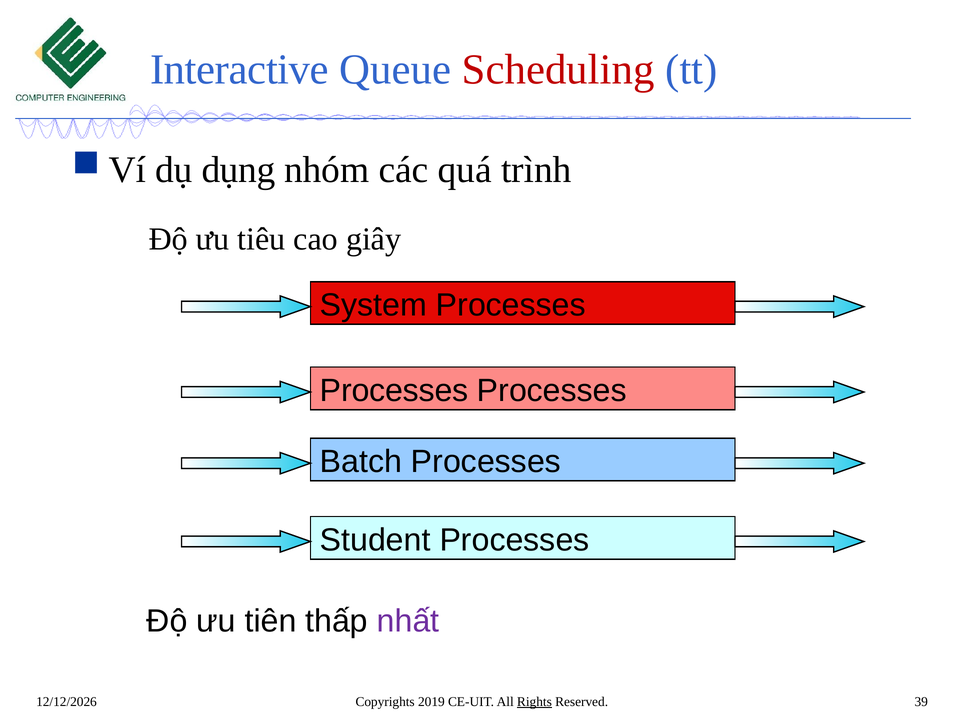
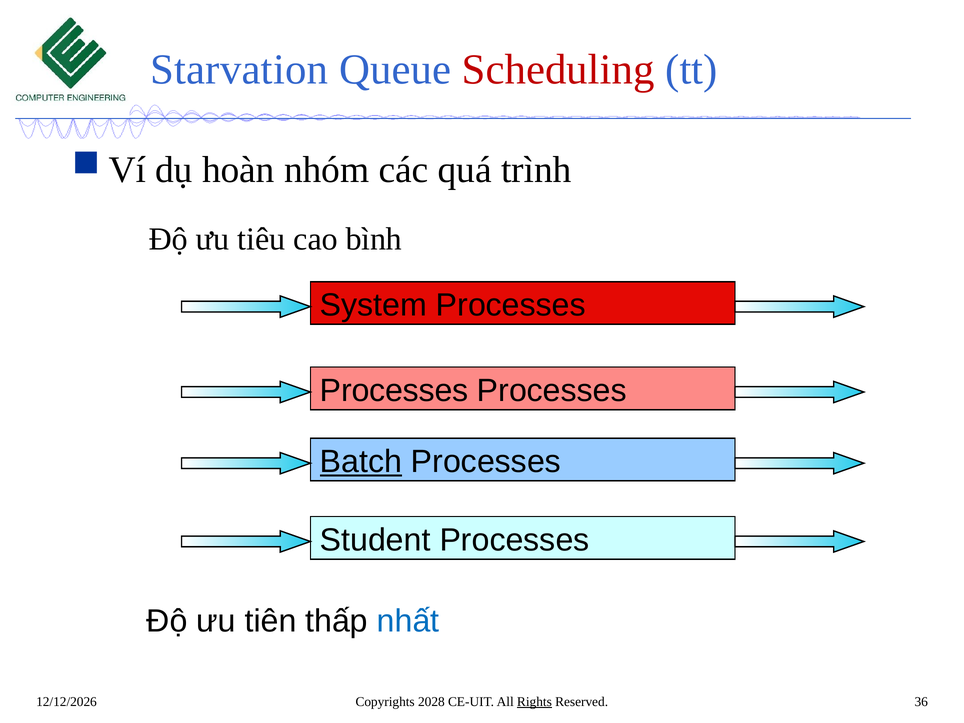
Interactive: Interactive -> Starvation (239, 70)
dụng: dụng -> hoàn (238, 170)
giây: giây -> bình (374, 239)
Batch underline: none -> present (361, 462)
nhất colour: purple -> blue (408, 621)
2019: 2019 -> 2028 (431, 702)
39: 39 -> 36 (921, 702)
